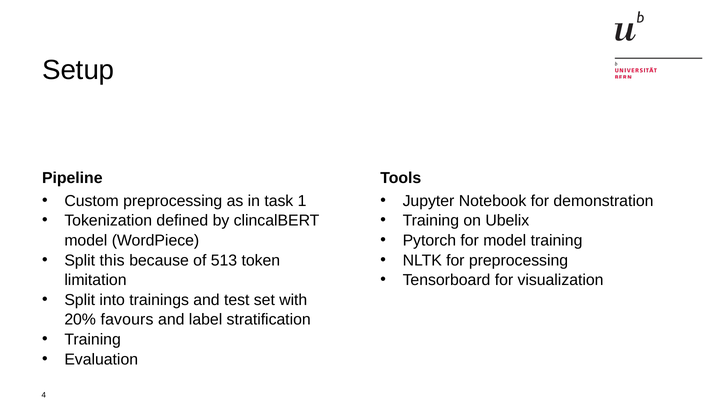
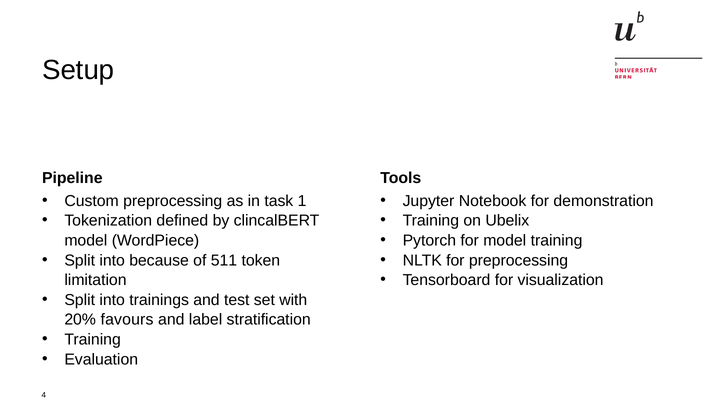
this: this -> into (112, 260)
513: 513 -> 511 (224, 260)
